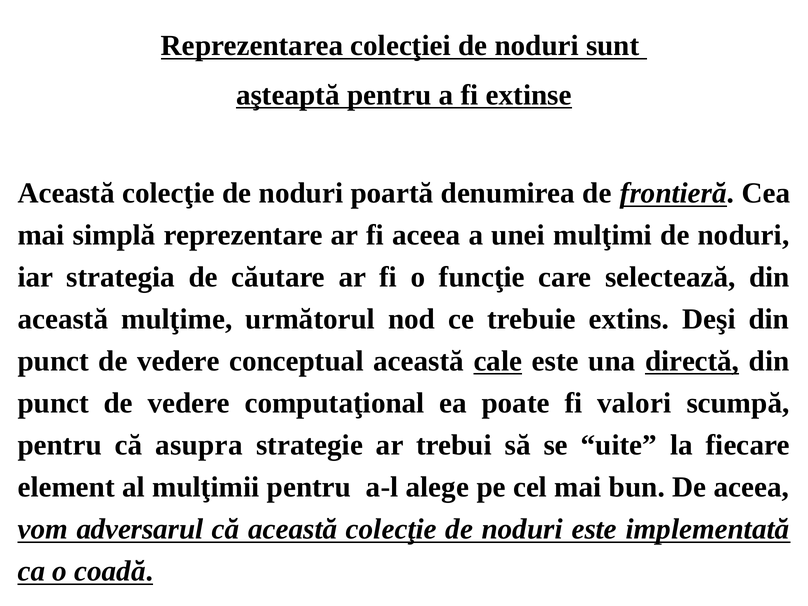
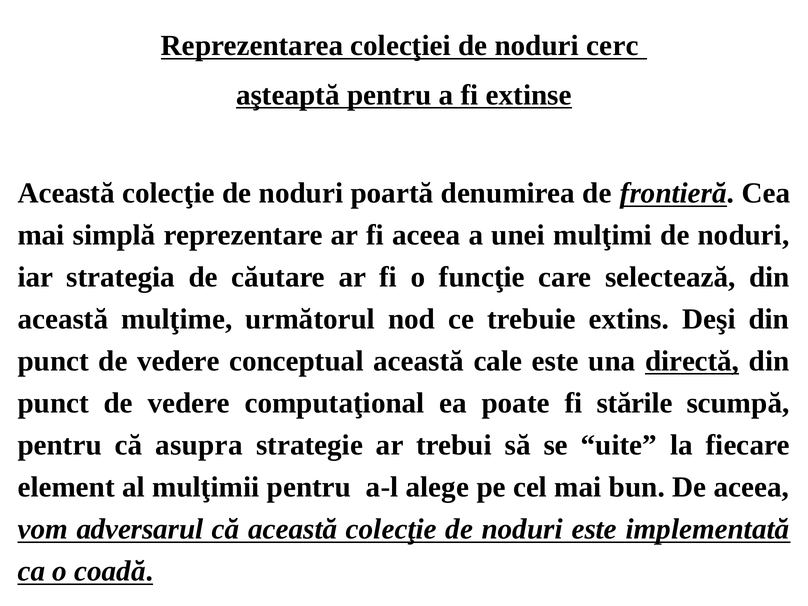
sunt: sunt -> cerc (613, 46)
cale underline: present -> none (498, 361)
valori: valori -> stările (635, 403)
